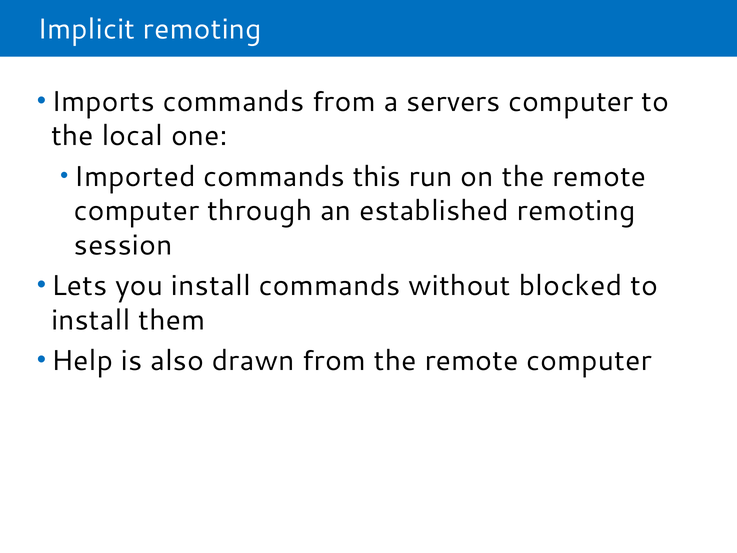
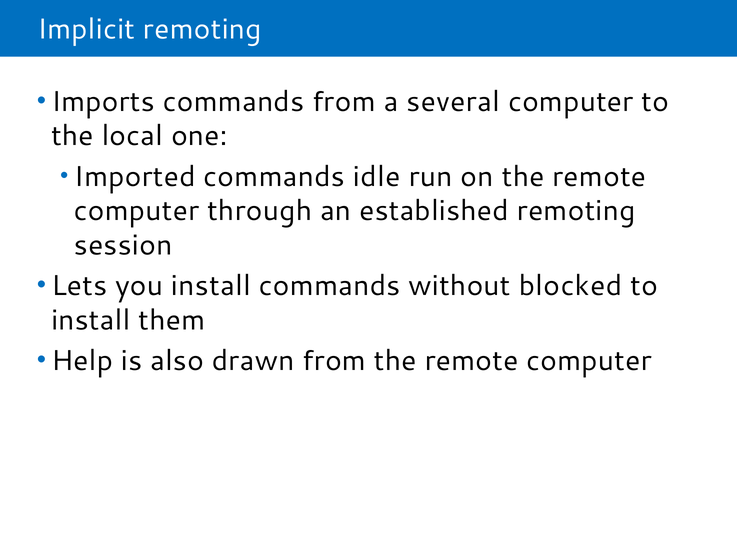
servers: servers -> several (453, 101)
this: this -> idle (377, 176)
